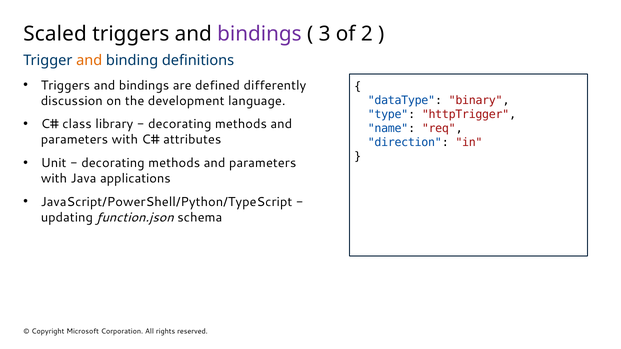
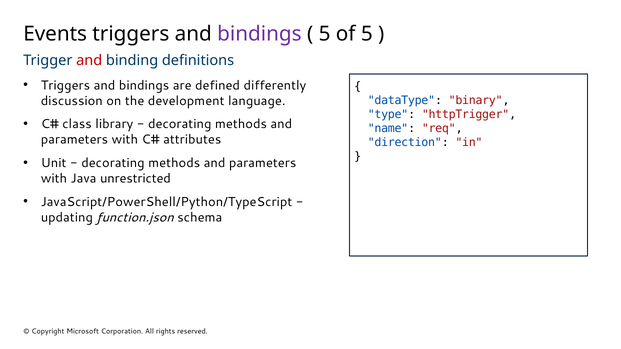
Scaled: Scaled -> Events (55, 34)
3: 3 -> 5 (325, 34)
of 2: 2 -> 5 (367, 34)
and colour: orange -> red (89, 61)
applications: applications -> unrestricted (135, 179)
